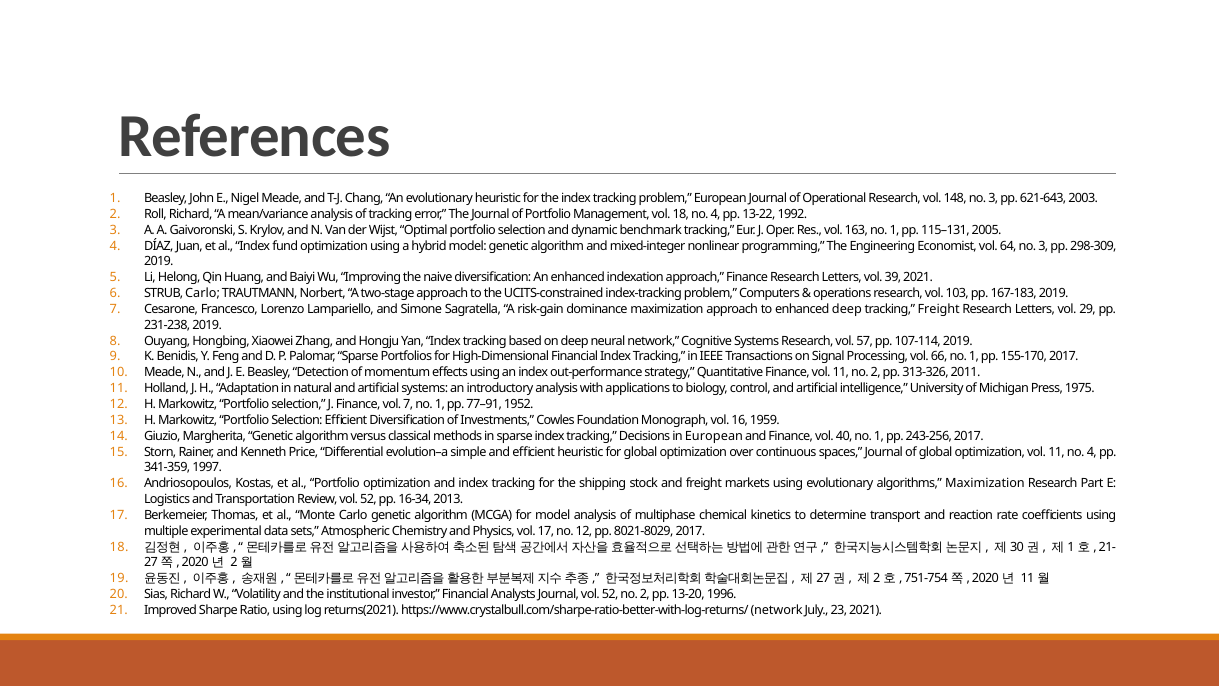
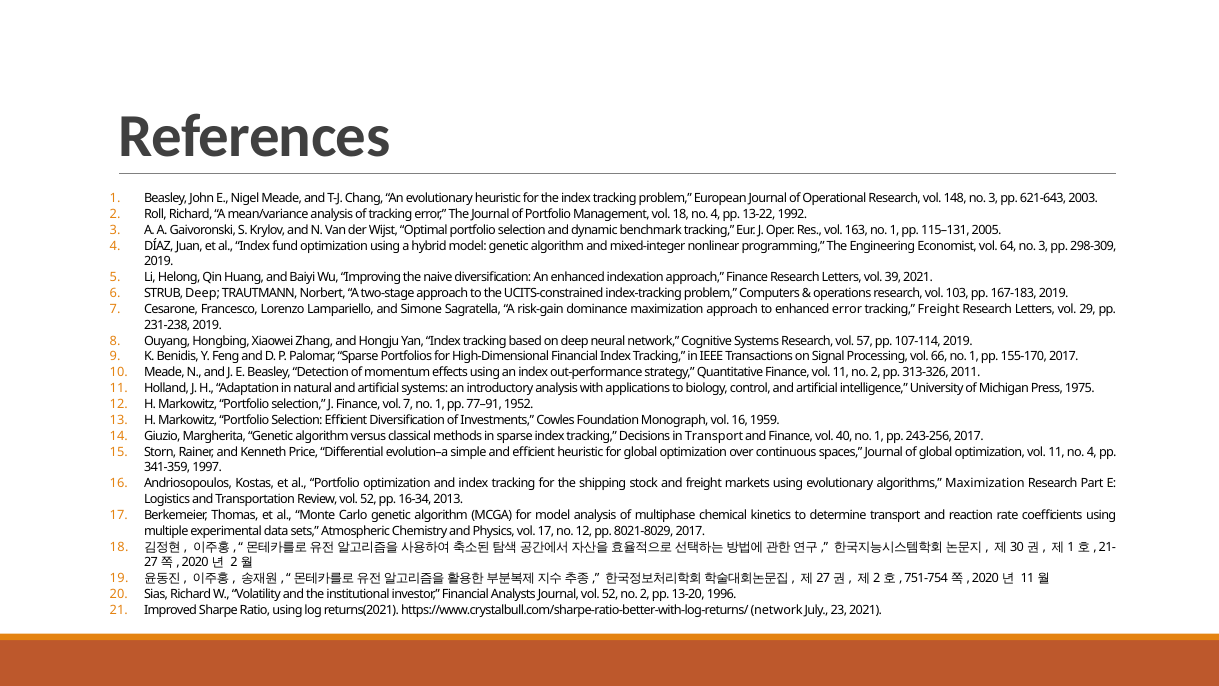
STRUB Carlo: Carlo -> Deep (203, 293)
enhanced deep: deep -> error (847, 309)
in European: European -> Transport (714, 436)
